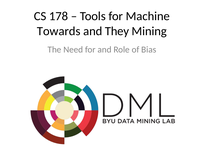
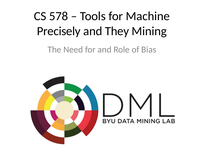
178: 178 -> 578 (59, 16)
Towards: Towards -> Precisely (59, 31)
